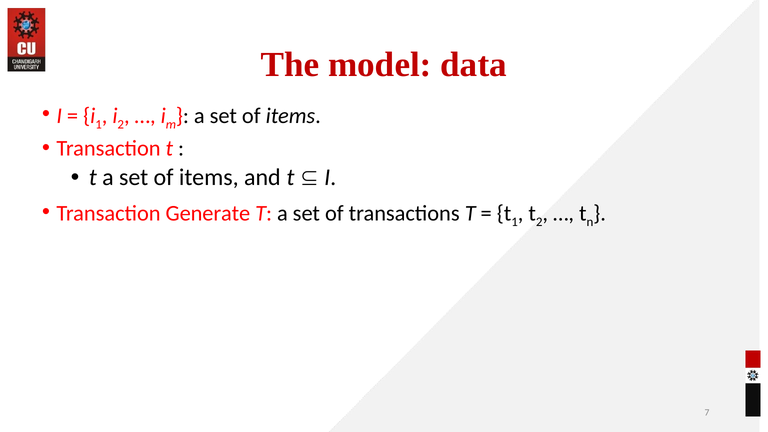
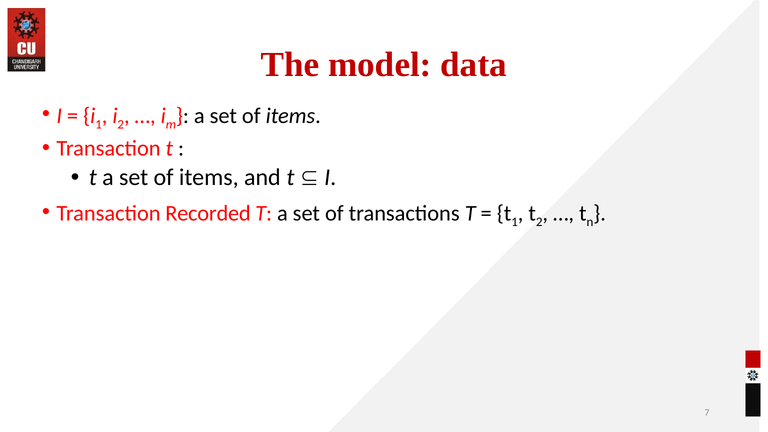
Generate: Generate -> Recorded (208, 213)
